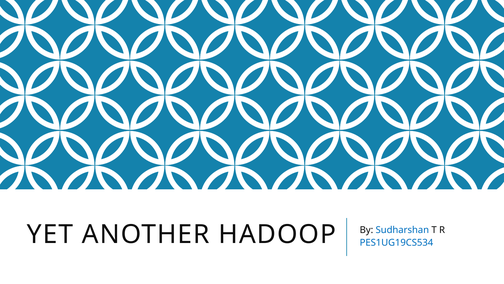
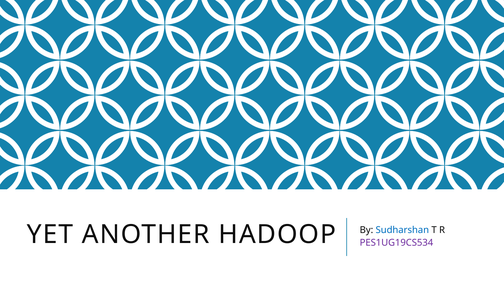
PES1UG19CS534 colour: blue -> purple (396, 242)
